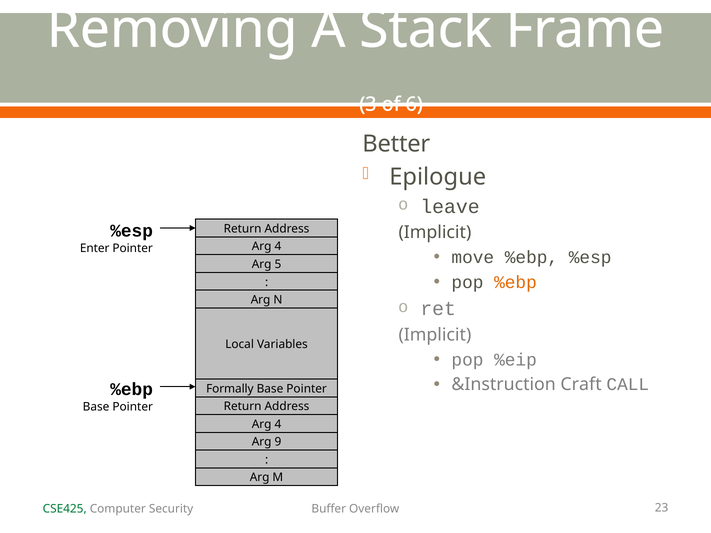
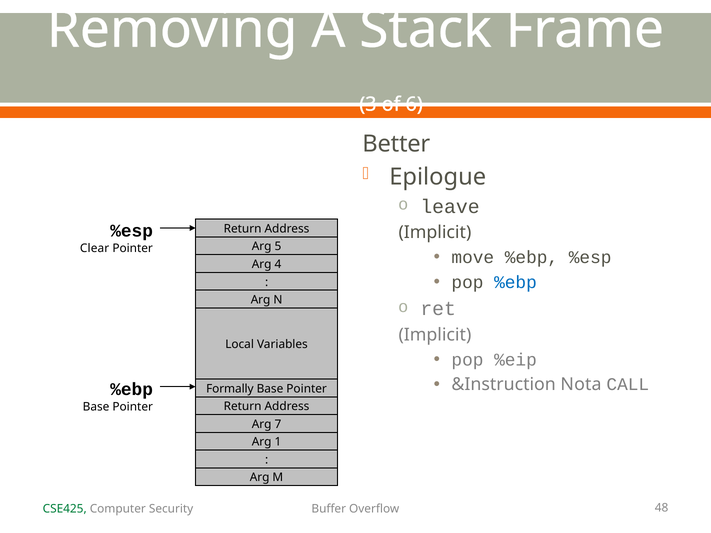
4: 4 -> 5 (278, 247)
Enter: Enter -> Clear (95, 248)
5: 5 -> 4 (278, 264)
%ebp colour: orange -> blue (515, 282)
Craft: Craft -> Nota (581, 385)
4: 4 -> 7 (278, 424)
9: 9 -> 1 (278, 442)
23: 23 -> 48 (662, 508)
